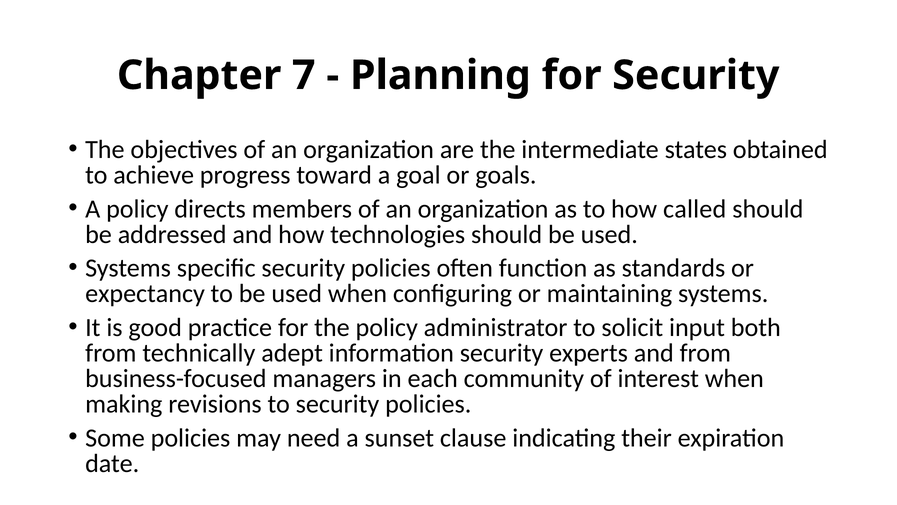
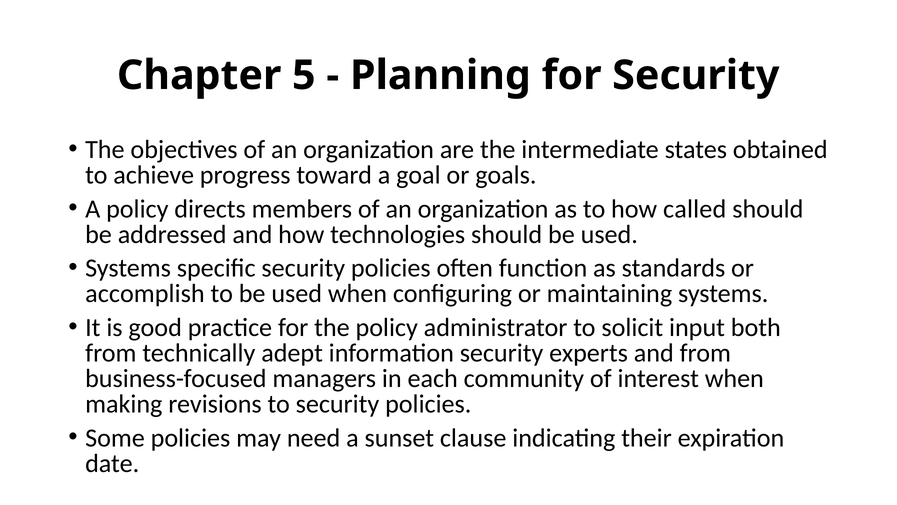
7: 7 -> 5 (304, 75)
expectancy: expectancy -> accomplish (145, 293)
